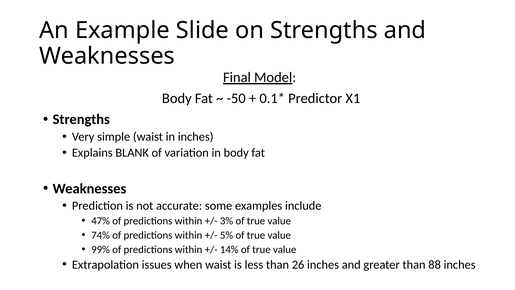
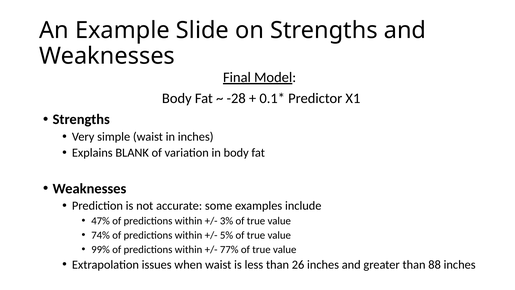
-50: -50 -> -28 (236, 98)
14%: 14% -> 77% (229, 249)
